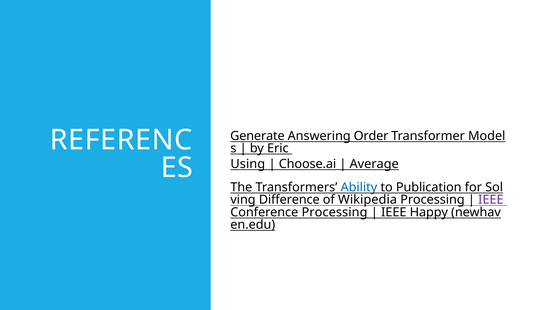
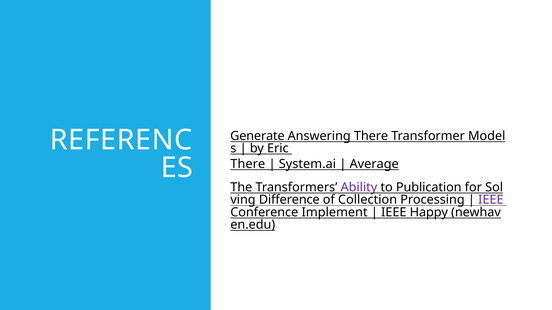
Answering Order: Order -> There (371, 136)
Using: Using -> There (248, 164)
Choose.ai: Choose.ai -> System.ai (307, 164)
Ability colour: blue -> purple (359, 188)
Wikipedia: Wikipedia -> Collection (368, 200)
Conference Processing: Processing -> Implement (335, 213)
